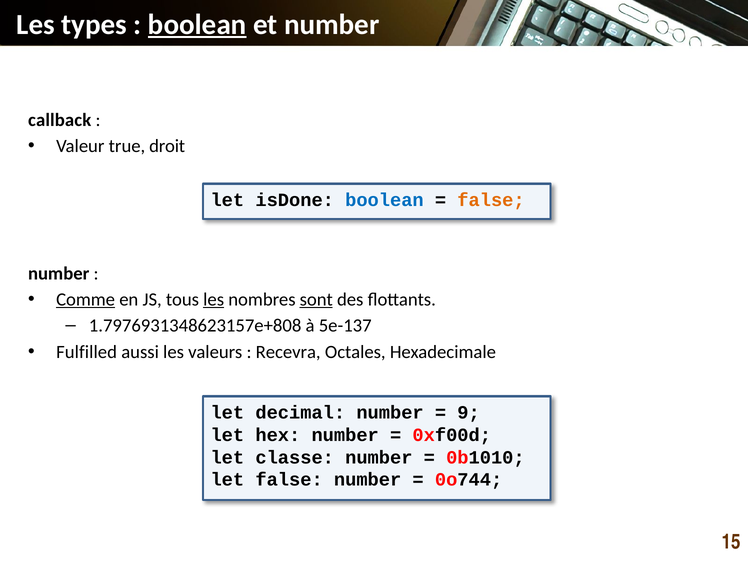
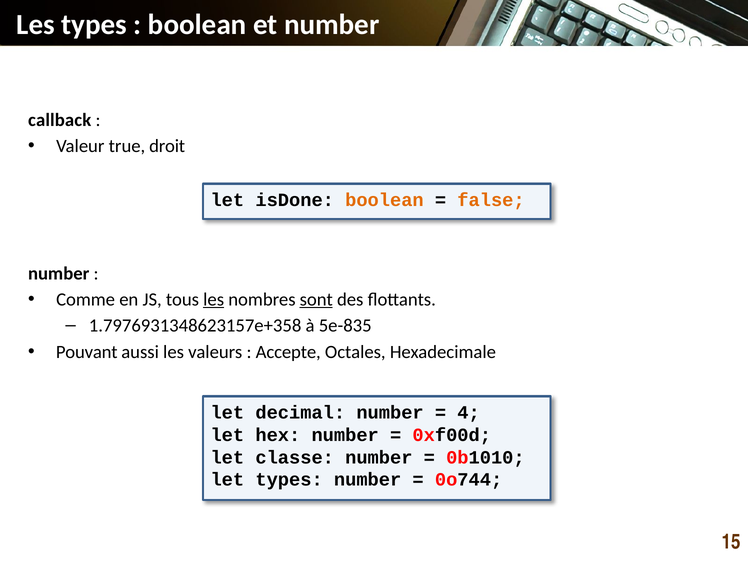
boolean underline: present -> none (197, 24)
boolean colour: blue -> orange (384, 200)
Comme underline: present -> none (86, 300)
1.7976931348623157e+808: 1.7976931348623157e+808 -> 1.7976931348623157e+358 (195, 326)
5e-137: 5e-137 -> 5e-835 (345, 326)
Fulfilled: Fulfilled -> Pouvant (87, 352)
Recevra: Recevra -> Accepte (288, 352)
9: 9 -> 4 (469, 413)
let false: false -> types (289, 480)
